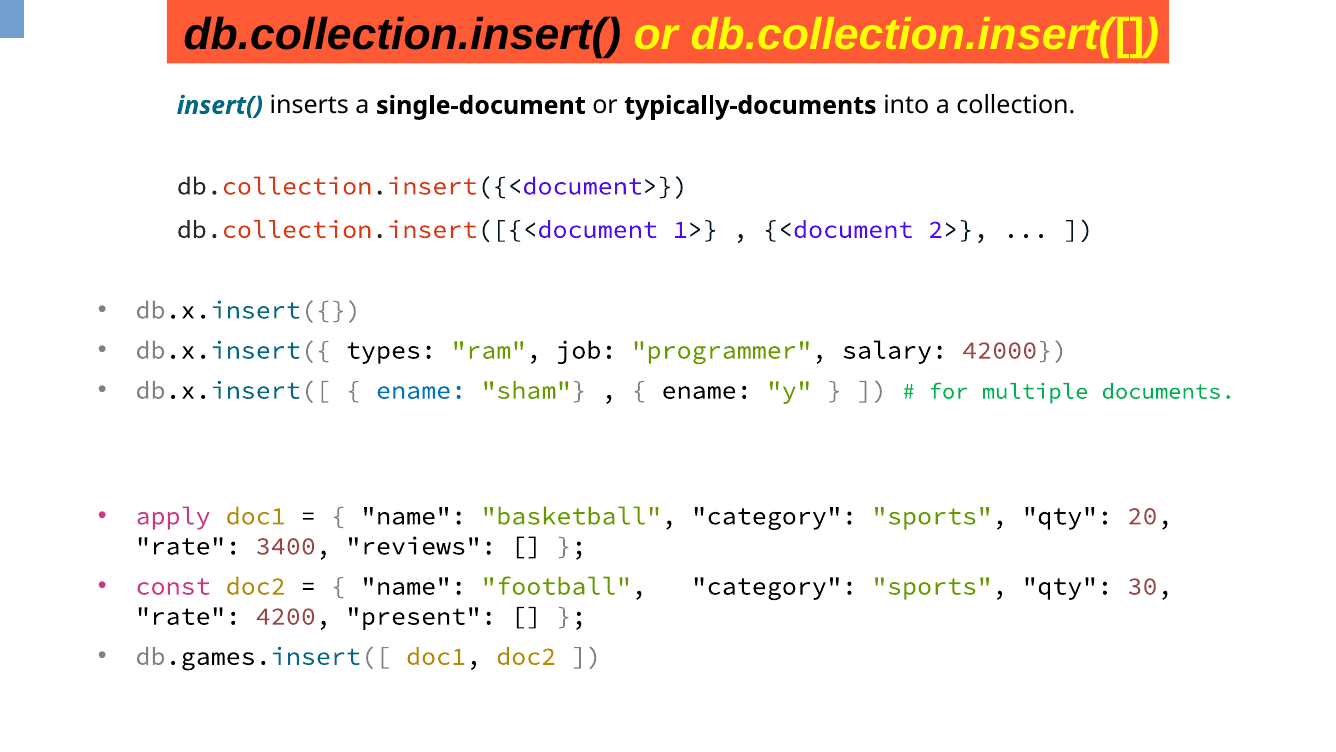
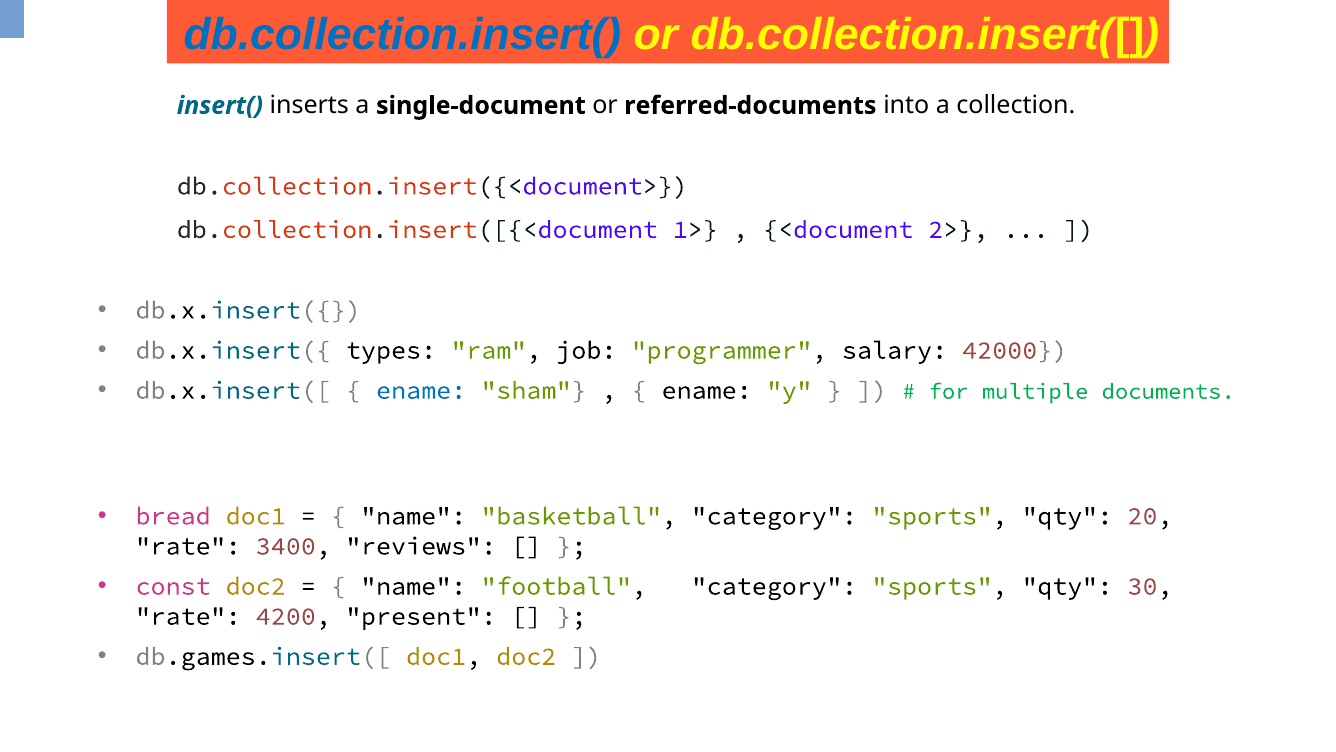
db.collection.insert( colour: black -> blue (402, 35)
typically-documents: typically-documents -> referred-documents (750, 105)
apply: apply -> bread (173, 516)
